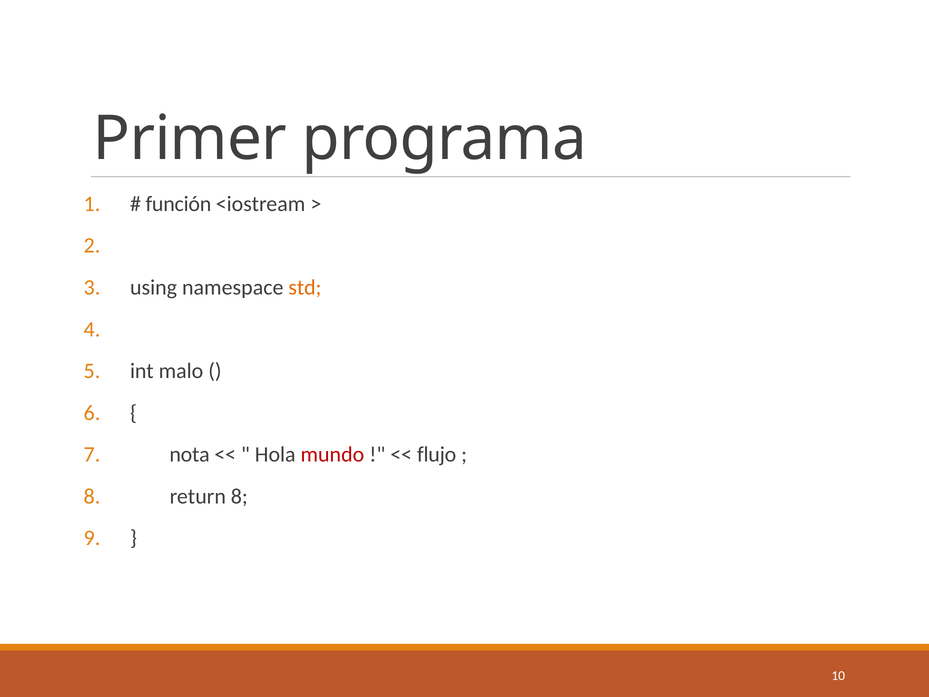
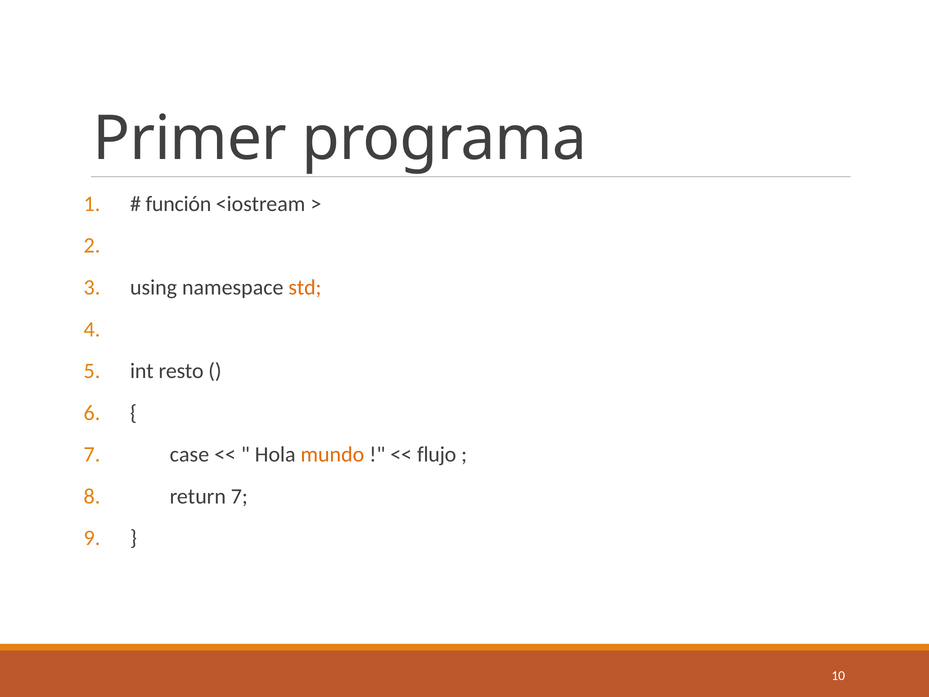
malo: malo -> resto (181, 371)
nota: nota -> case (189, 454)
mundo colour: red -> orange (332, 454)
return 8: 8 -> 7 (239, 496)
